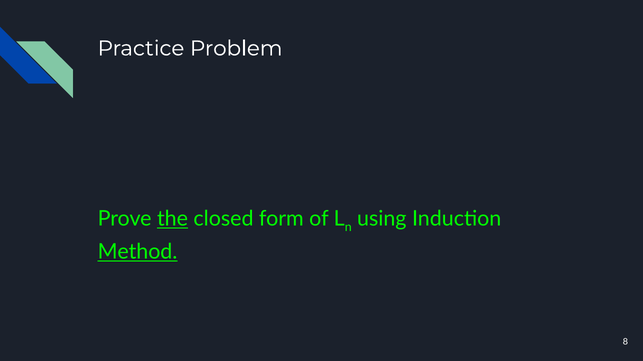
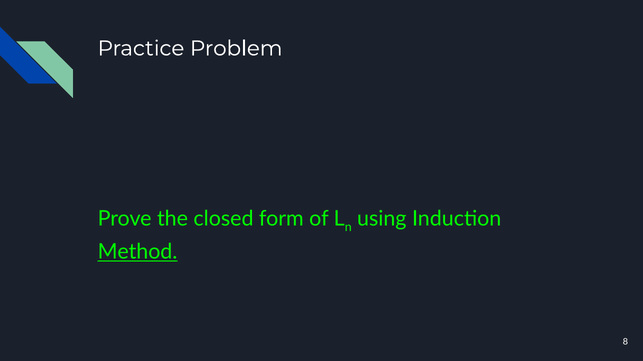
the underline: present -> none (173, 219)
